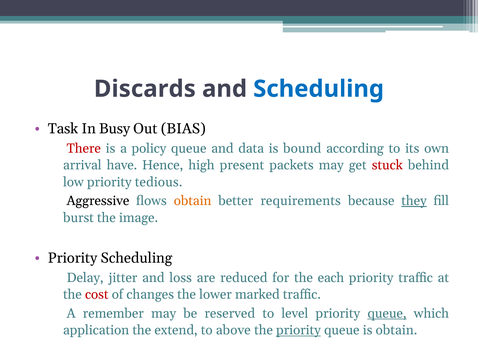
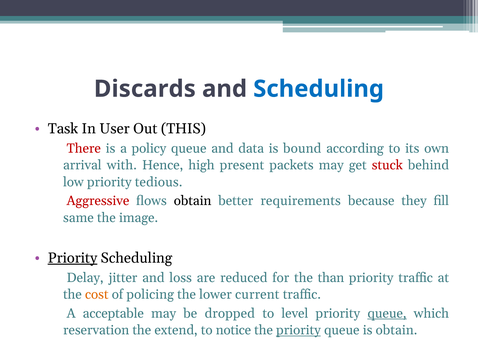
Busy: Busy -> User (115, 129)
BIAS: BIAS -> THIS (183, 129)
have: have -> with (122, 165)
Aggressive colour: black -> red (98, 201)
obtain colour: orange -> black (193, 201)
they underline: present -> none (414, 201)
burst: burst -> same (78, 218)
Priority underline: none -> present (72, 258)
each: each -> than (331, 278)
cost colour: red -> orange (97, 295)
changes: changes -> policing (150, 295)
marked: marked -> current (257, 295)
remember: remember -> acceptable (113, 314)
reserved: reserved -> dropped (230, 314)
application: application -> reservation (96, 331)
above: above -> notice (233, 331)
